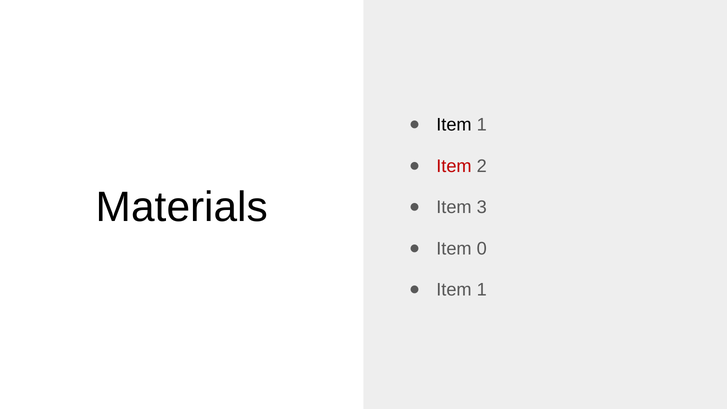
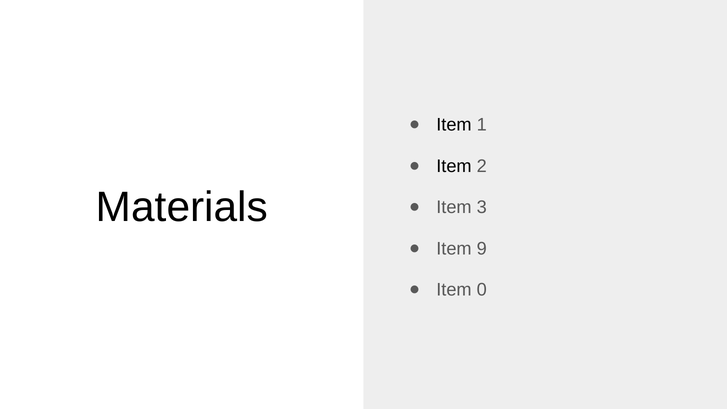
Item colour: red -> black (454, 166)
0: 0 -> 9 (482, 249)
1: 1 -> 0 (482, 290)
